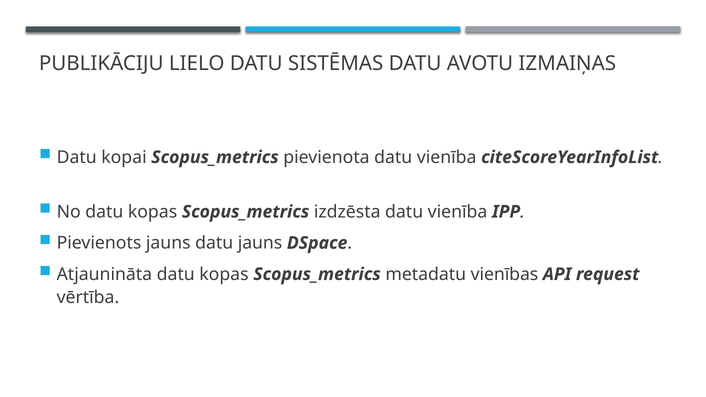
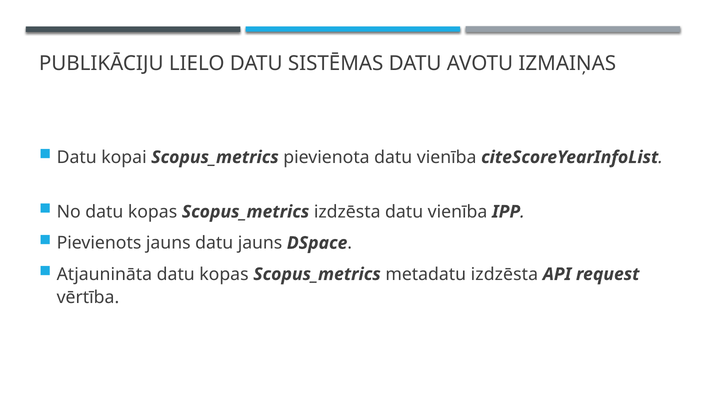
metadatu vienības: vienības -> izdzēsta (504, 274)
